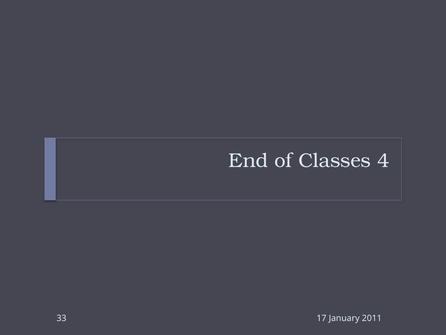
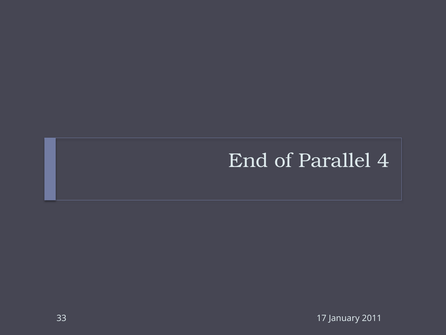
Classes: Classes -> Parallel (335, 160)
